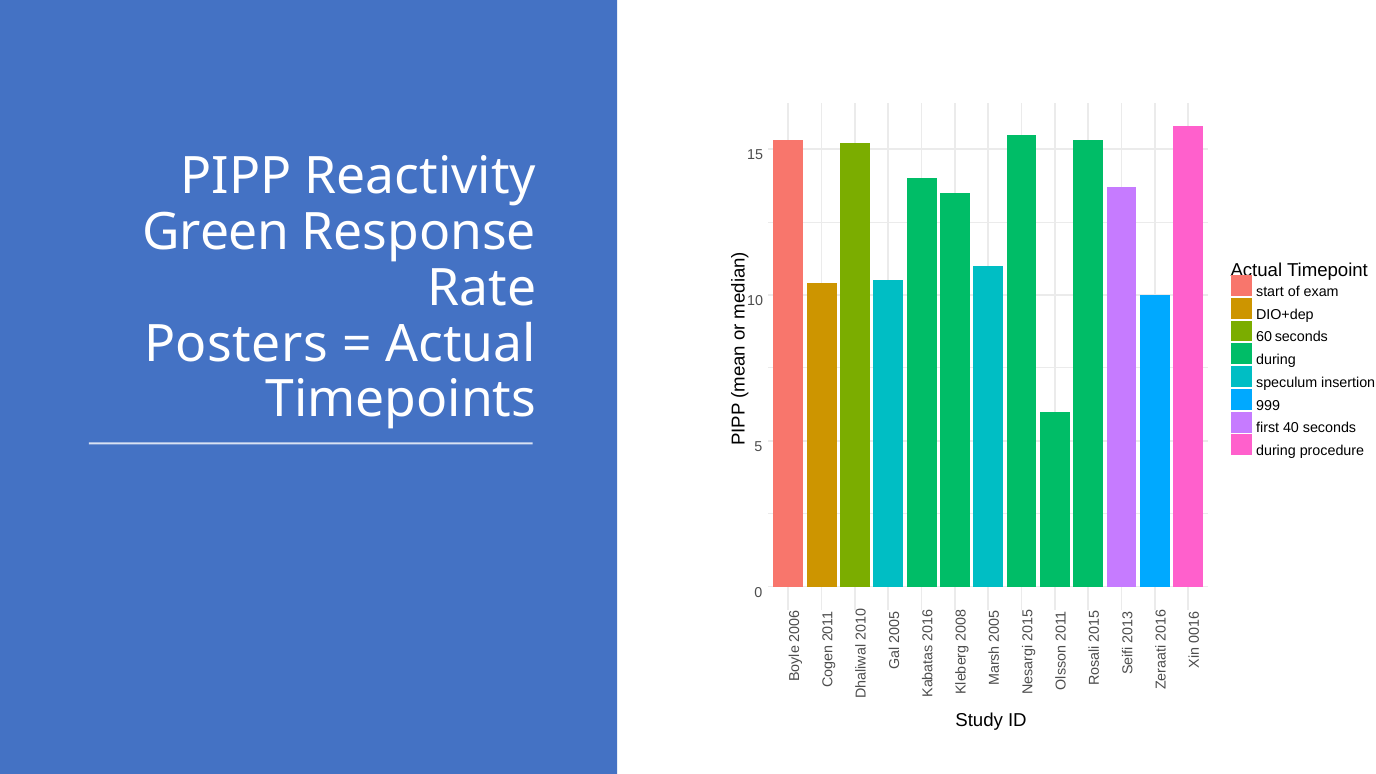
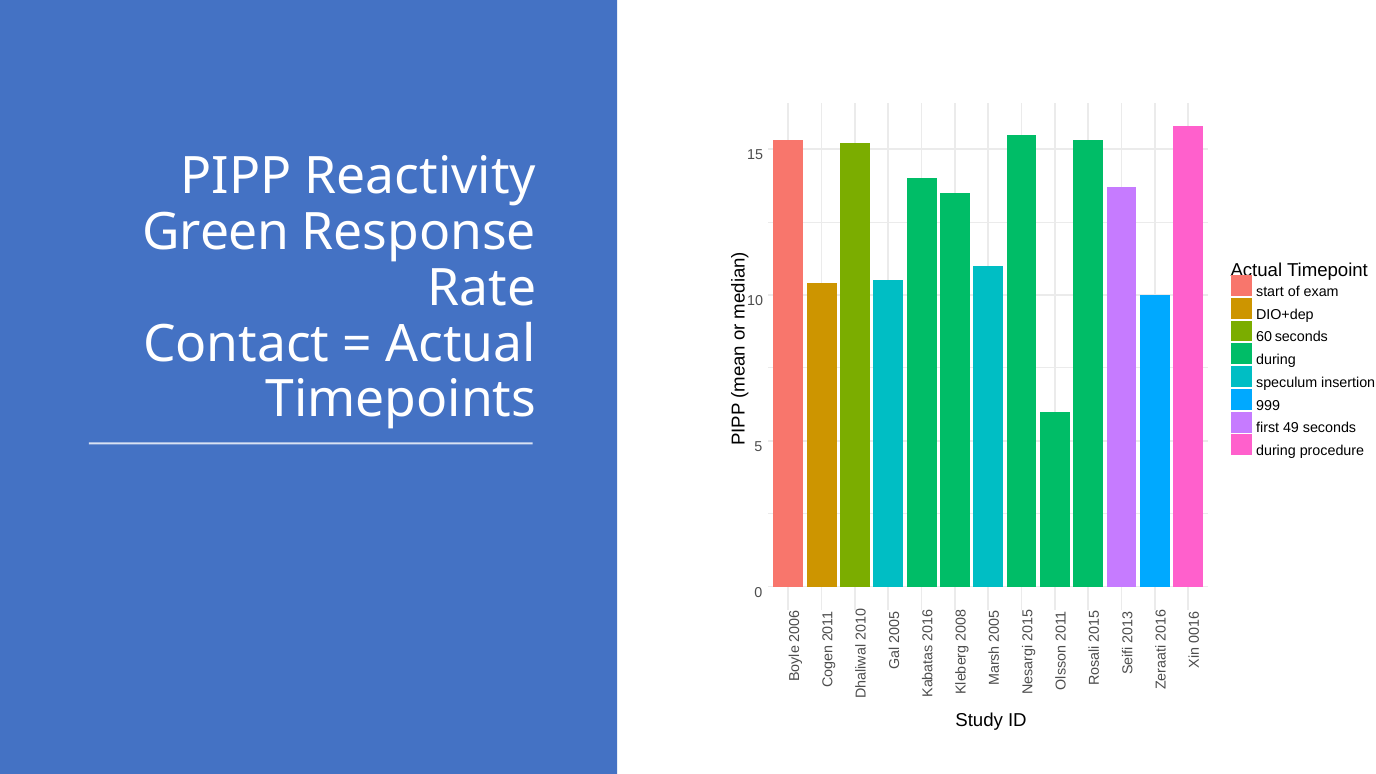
Posters: Posters -> Contact (236, 344)
40: 40 -> 49 (1291, 428)
